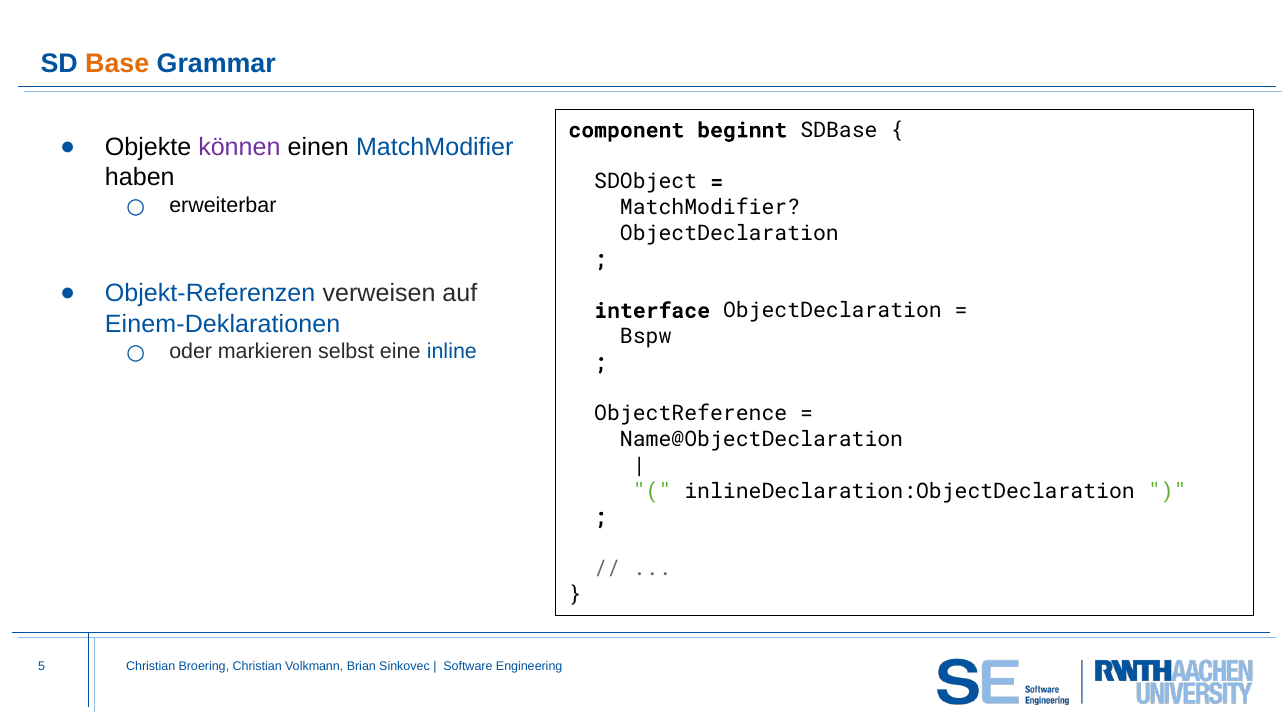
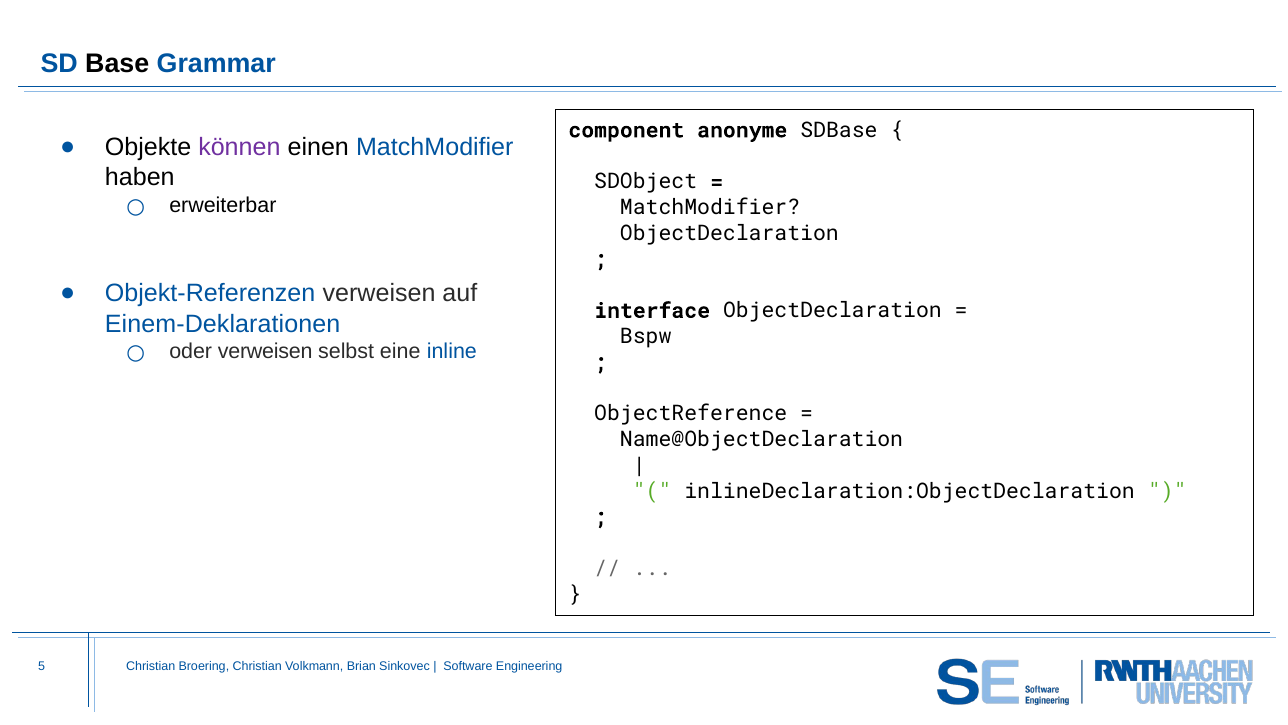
Base colour: orange -> black (117, 64)
beginnt: beginnt -> anonyme (742, 130)
oder markieren: markieren -> verweisen (265, 351)
